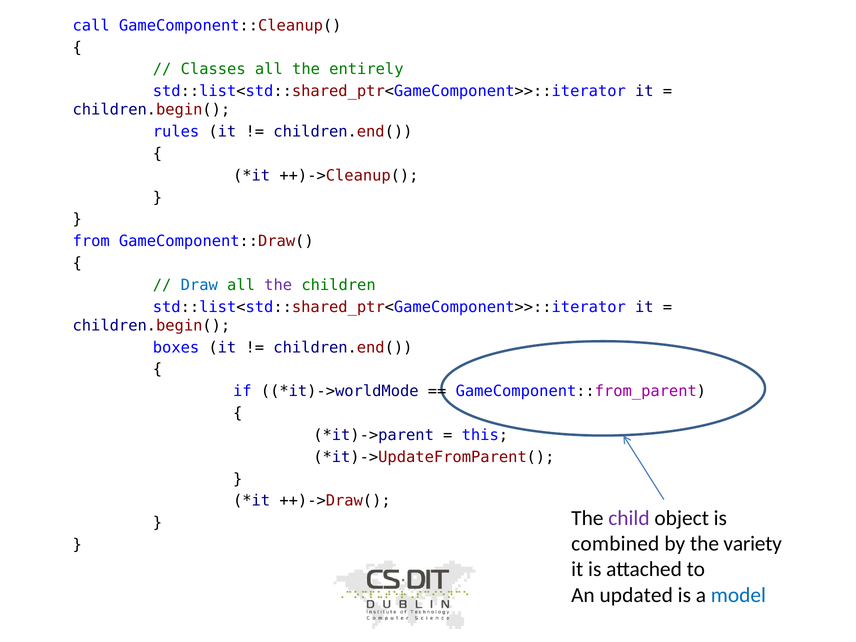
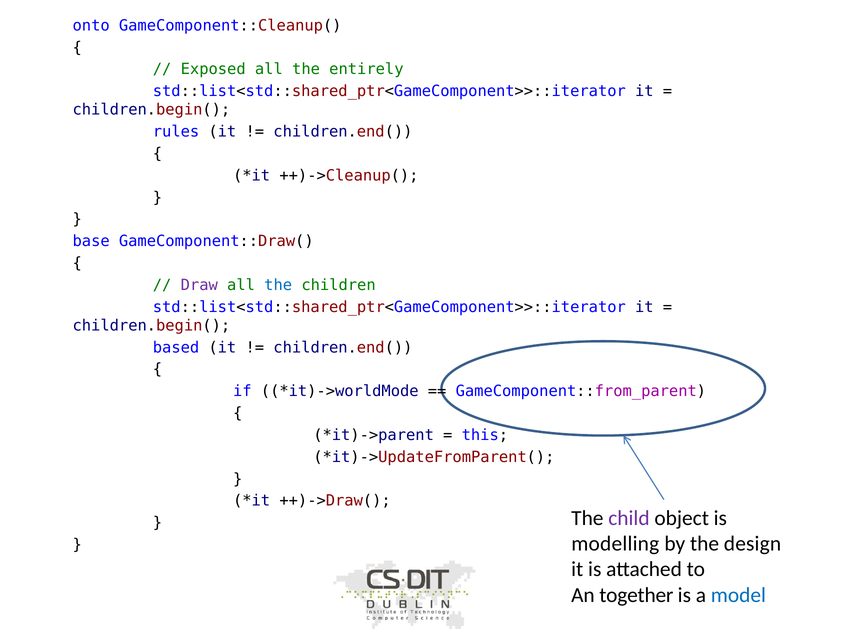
call: call -> onto (91, 26)
Classes: Classes -> Exposed (213, 69)
from: from -> base (91, 241)
Draw colour: blue -> purple (199, 285)
the colour: purple -> blue (278, 285)
boxes: boxes -> based (176, 347)
combined: combined -> modelling (615, 544)
variety: variety -> design (753, 544)
updated: updated -> together (636, 595)
